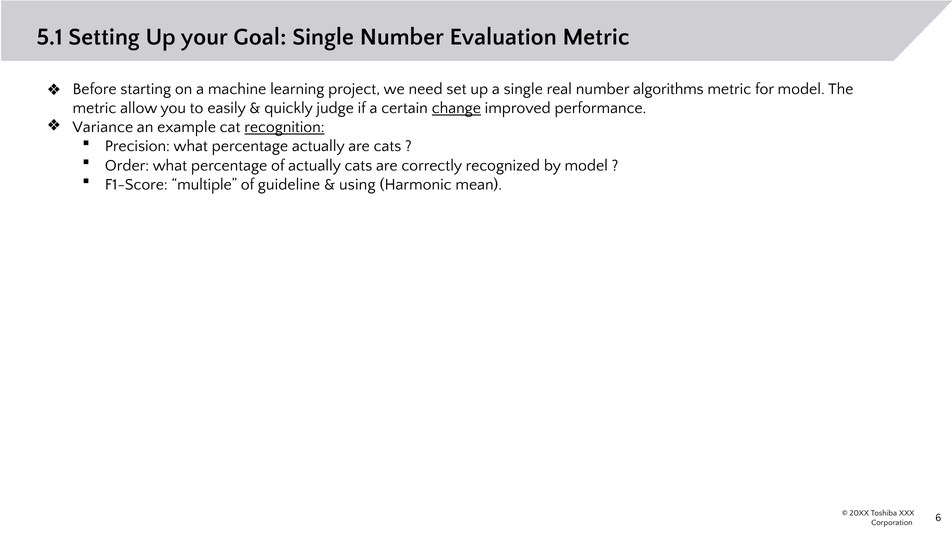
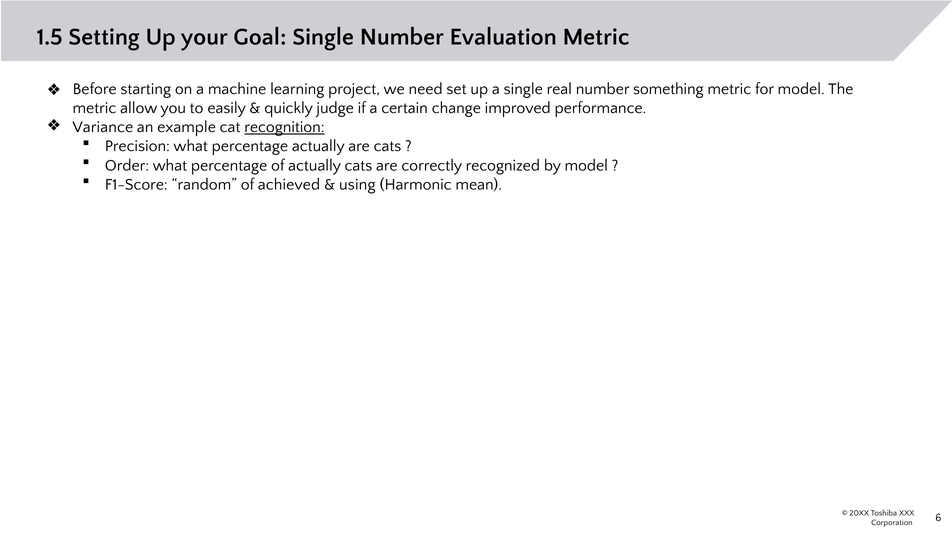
5.1: 5.1 -> 1.5 (50, 37)
algorithms: algorithms -> something (668, 89)
change underline: present -> none (456, 108)
multiple: multiple -> random (204, 184)
guideline: guideline -> achieved (289, 184)
